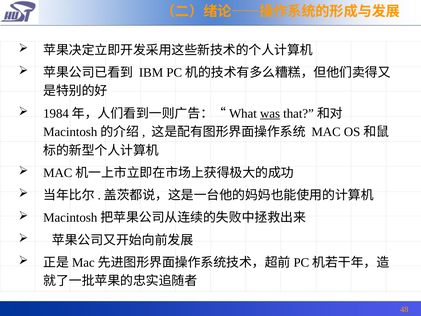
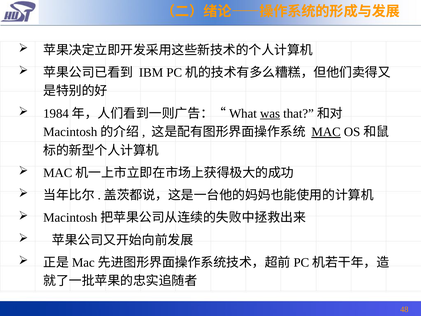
MAC underline: none -> present (326, 132)
